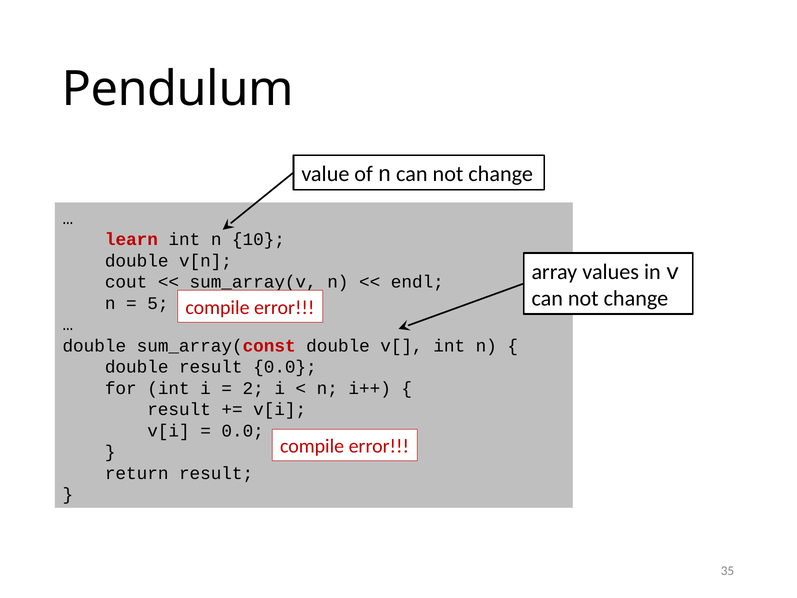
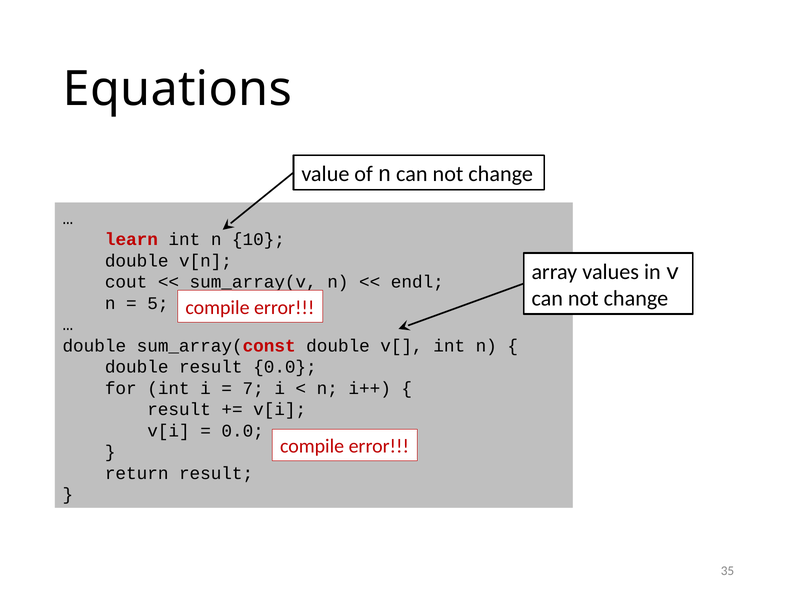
Pendulum: Pendulum -> Equations (177, 89)
2: 2 -> 7 (253, 388)
